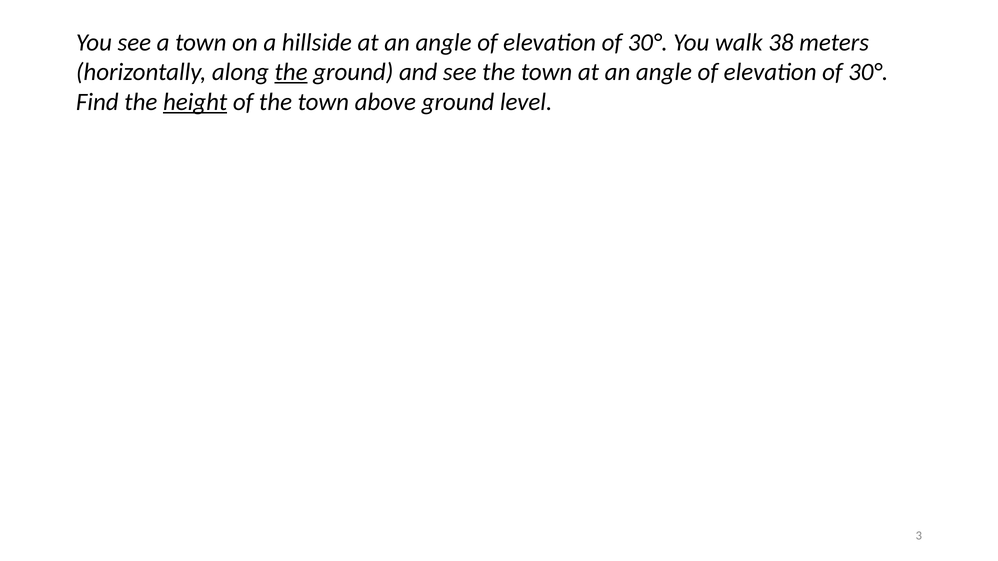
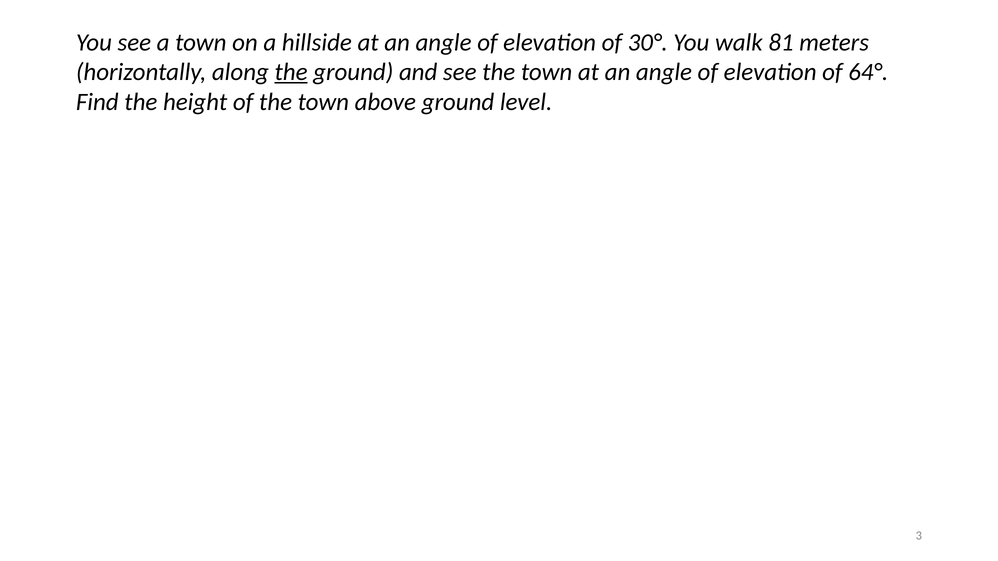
38: 38 -> 81 (781, 42)
30°: 30° -> 64° (868, 72)
height underline: present -> none (195, 102)
